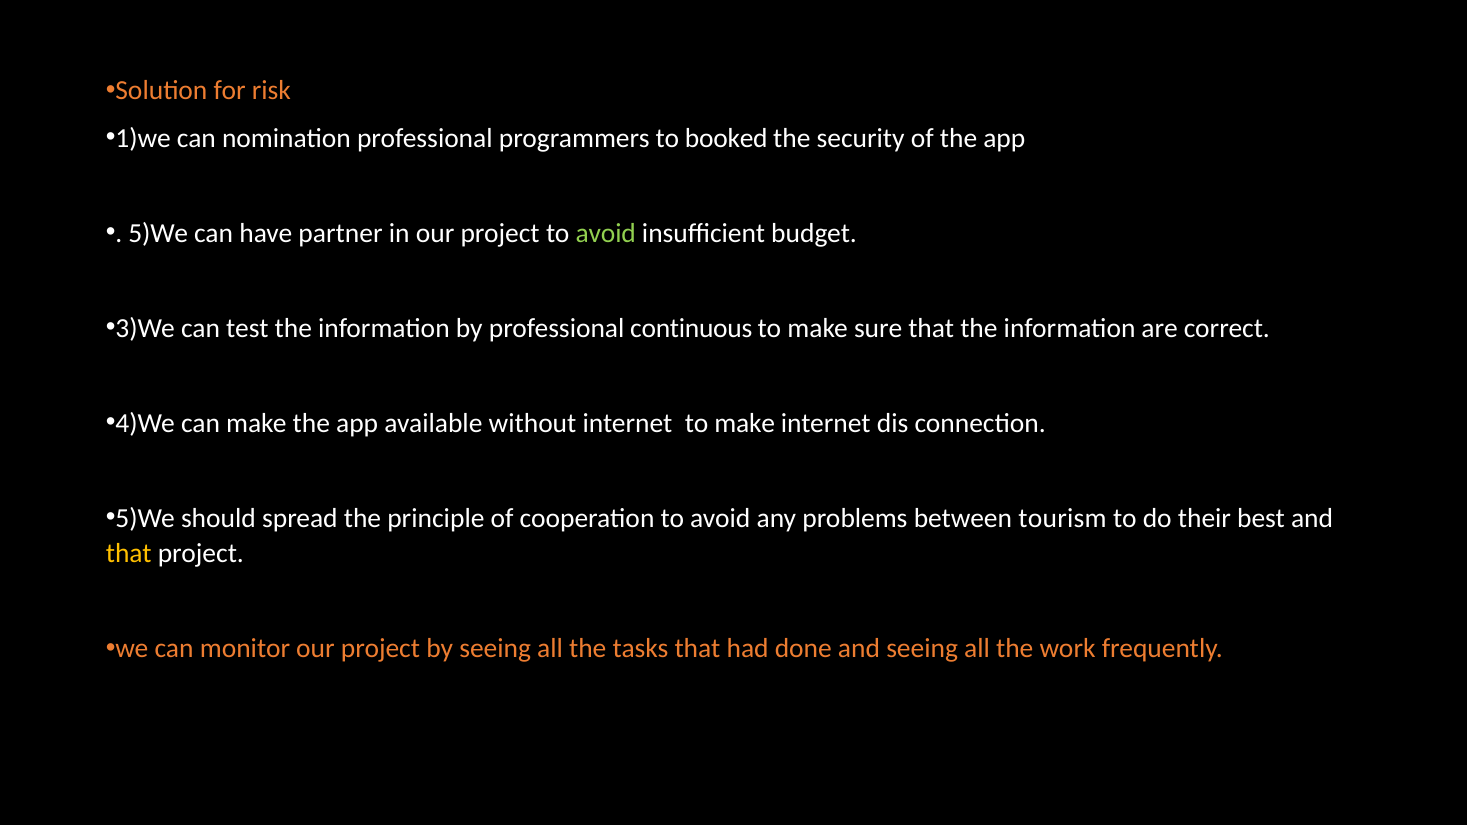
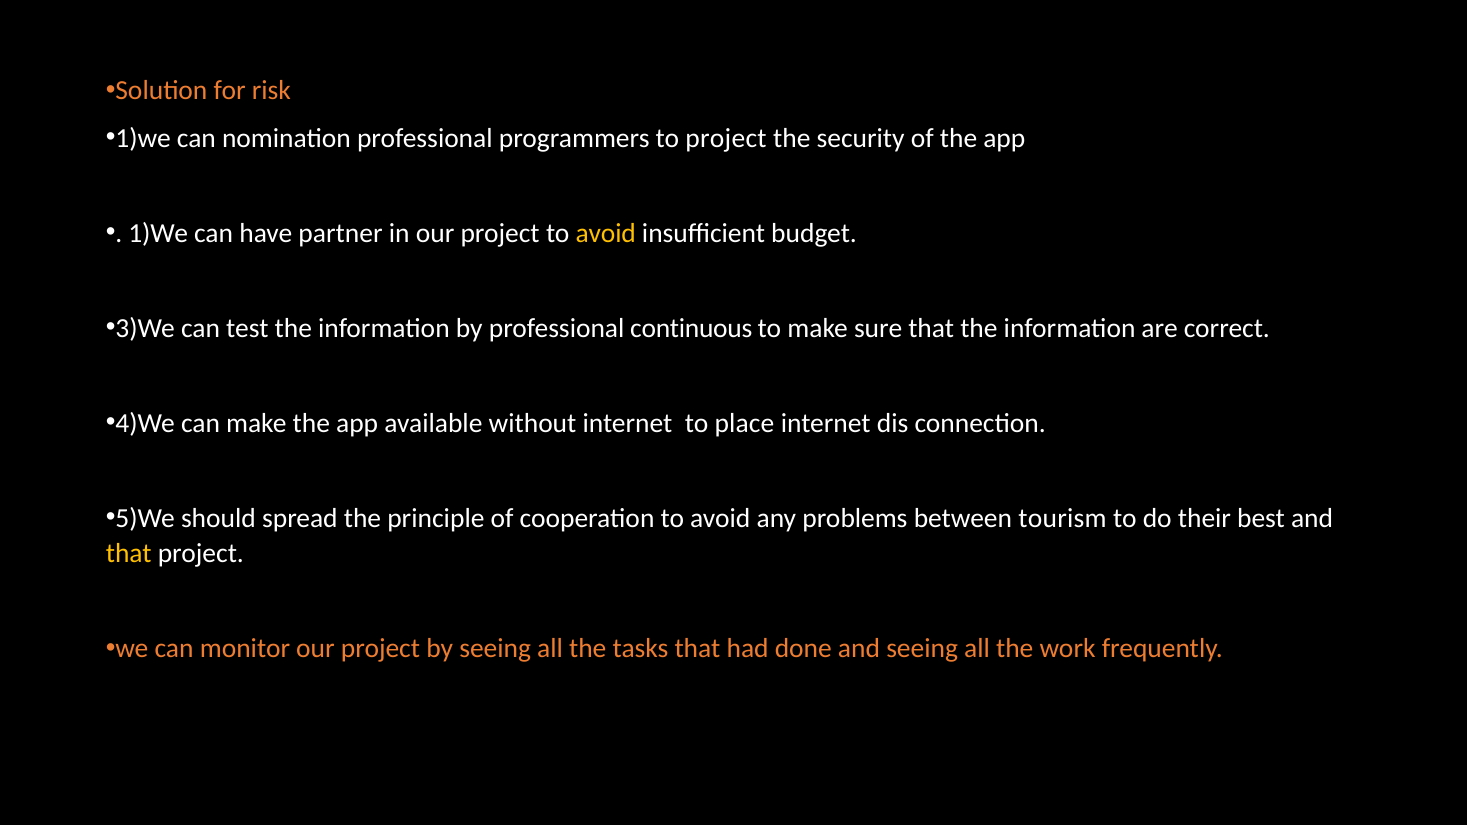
to booked: booked -> project (726, 138)
5)We: 5)We -> 1)We (158, 233)
avoid colour: light green -> yellow (606, 233)
internet to make: make -> place (744, 423)
